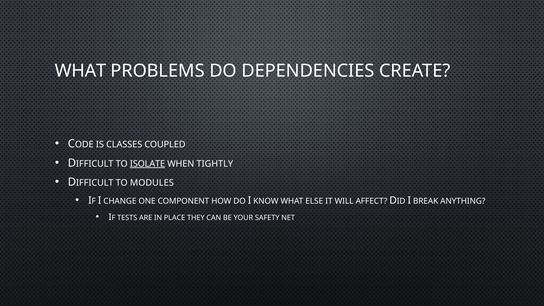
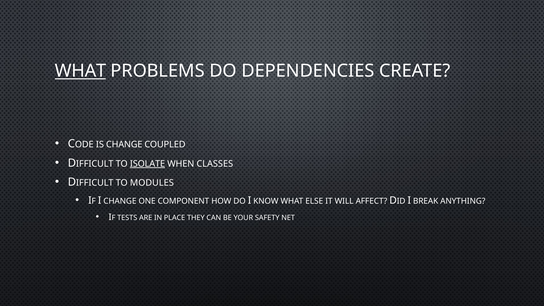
WHAT underline: none -> present (80, 71)
IS CLASSES: CLASSES -> CHANGE (124, 144)
TIGHTLY: TIGHTLY -> CLASSES (215, 164)
